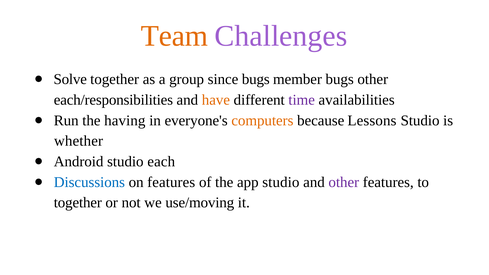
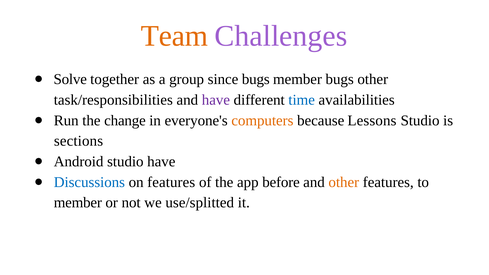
each/responsibilities: each/responsibilities -> task/responsibilities (113, 100)
have colour: orange -> purple (216, 100)
time colour: purple -> blue (302, 100)
having: having -> change (125, 120)
whether: whether -> sections (79, 141)
studio each: each -> have (161, 162)
app studio: studio -> before (281, 182)
other colour: purple -> orange (344, 182)
together: together -> member (78, 203)
use/moving: use/moving -> use/splitted (200, 203)
